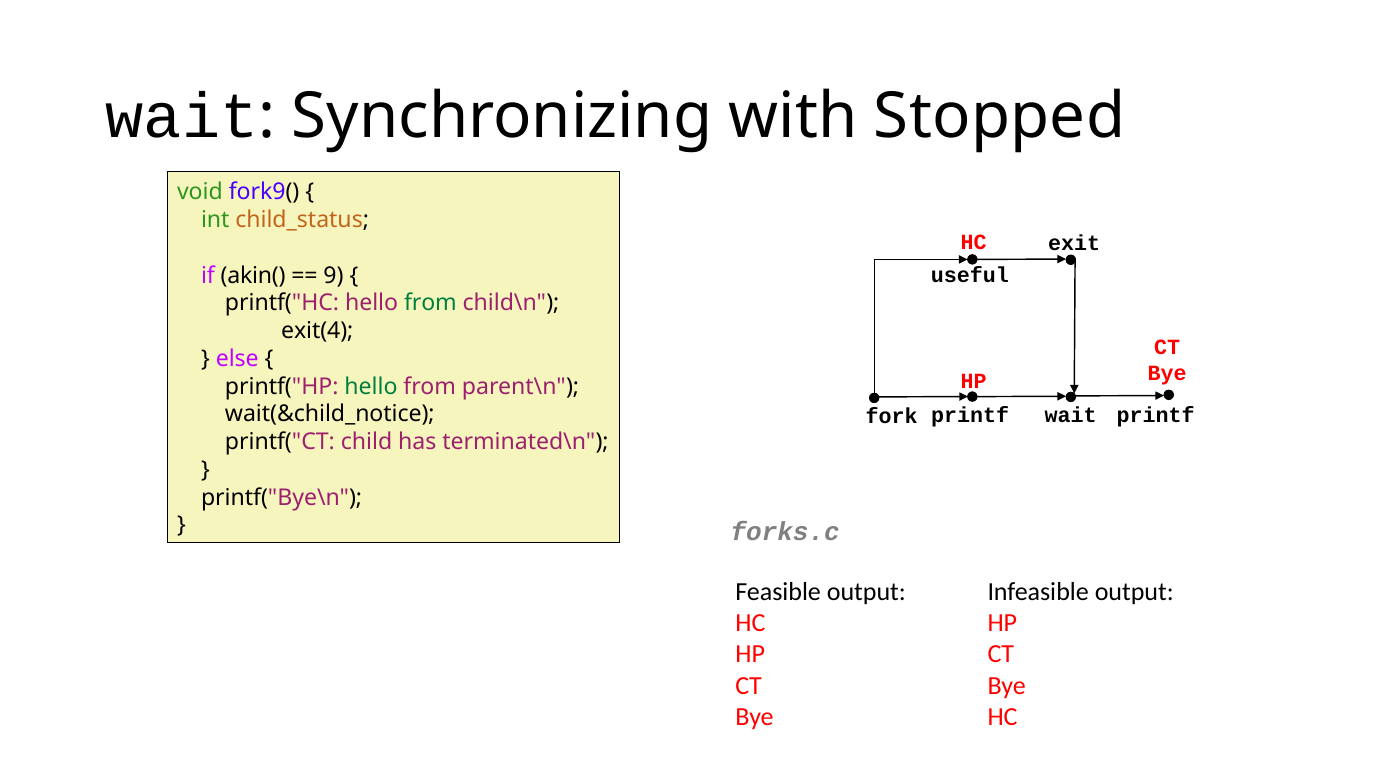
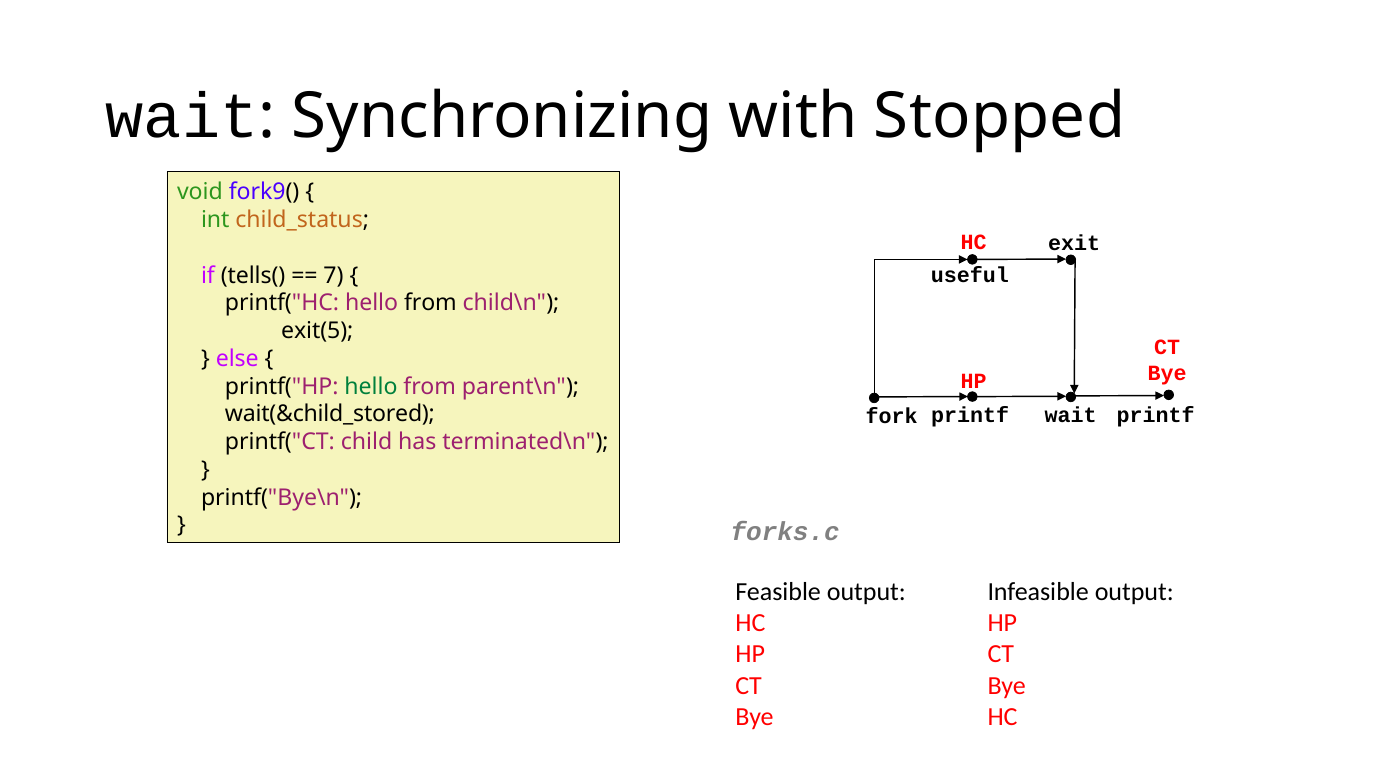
akin(: akin( -> tells( (253, 275)
9: 9 -> 7 (334, 275)
from colour: green -> black (430, 303)
exit(4: exit(4 -> exit(5 (317, 331)
wait(&child_notice: wait(&child_notice -> wait(&child_stored (330, 414)
